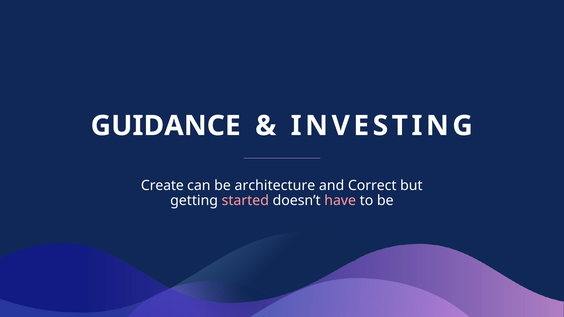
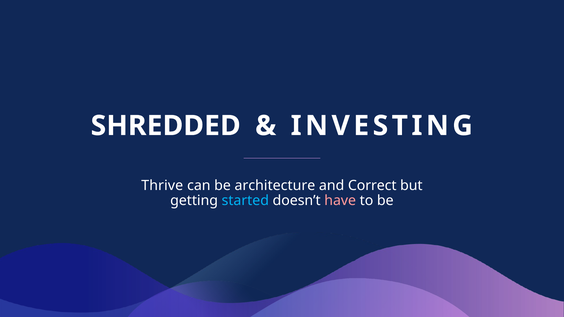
GUIDANCE: GUIDANCE -> SHREDDED (166, 126)
Create: Create -> Thrive (162, 186)
started colour: pink -> light blue (245, 201)
